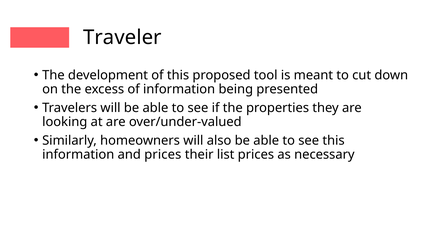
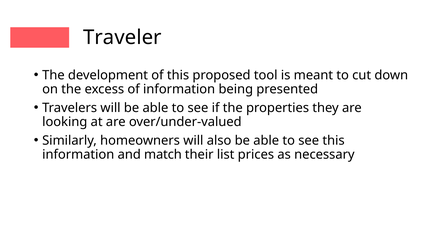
and prices: prices -> match (163, 154)
